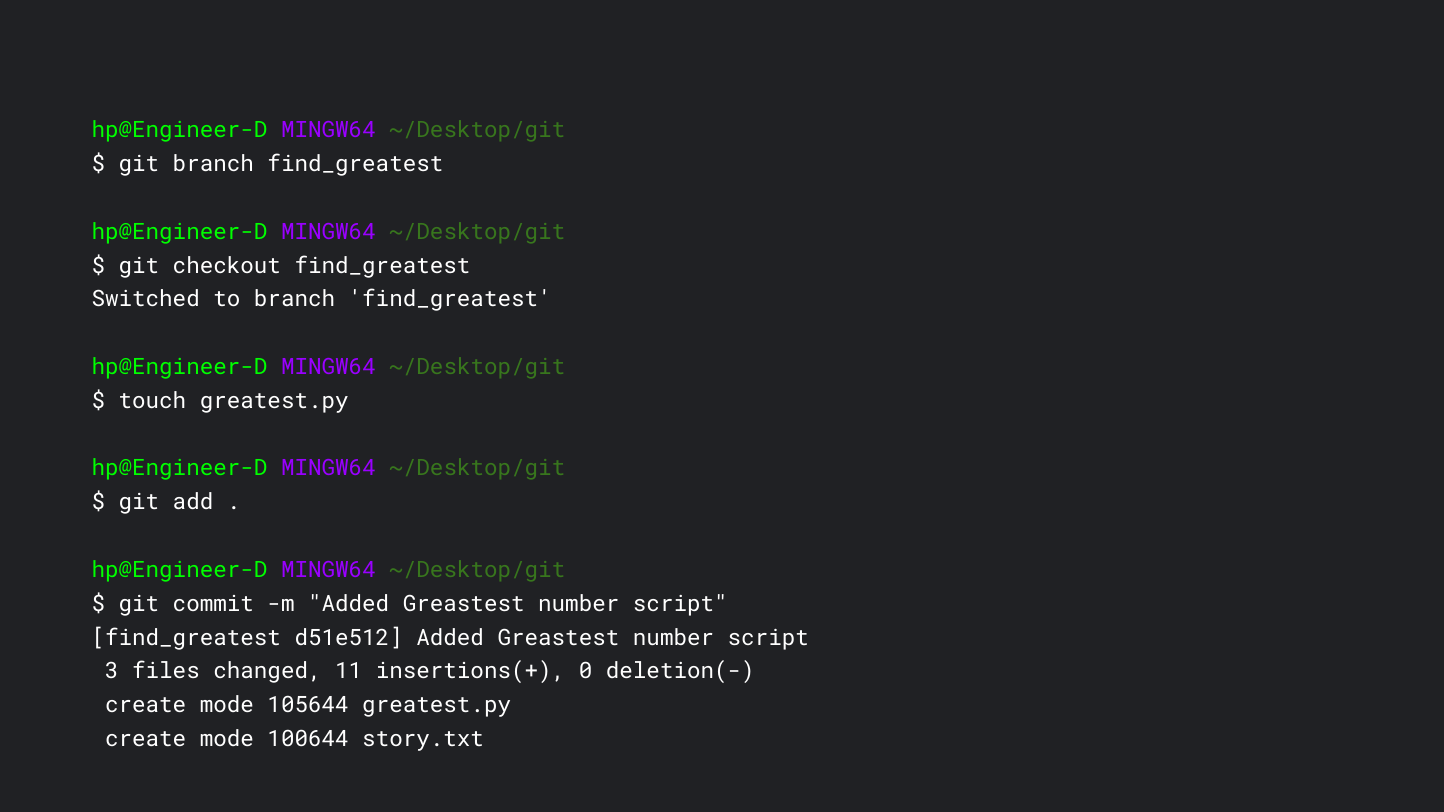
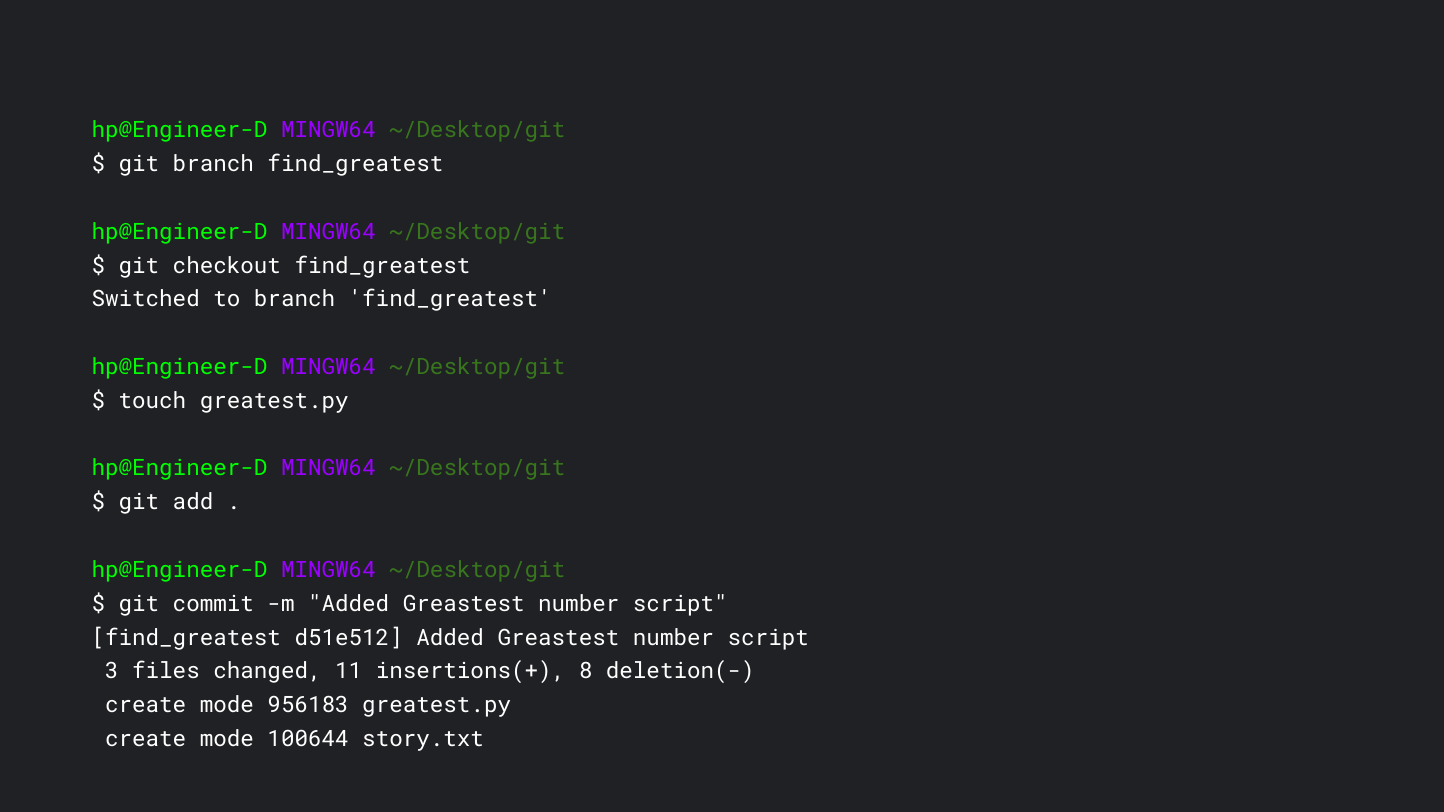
0: 0 -> 8 (586, 672)
105644: 105644 -> 956183 (308, 706)
